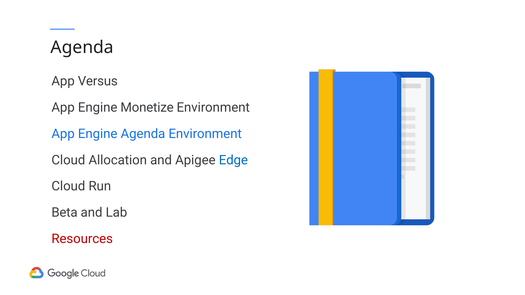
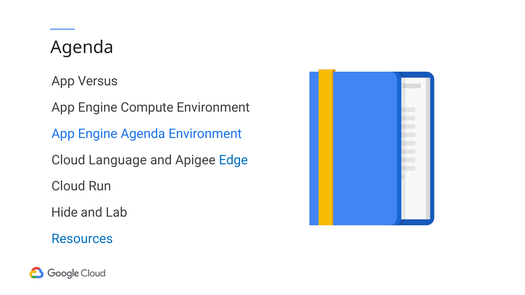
Monetize: Monetize -> Compute (147, 108)
Allocation: Allocation -> Language (118, 160)
Beta: Beta -> Hide (64, 213)
Resources colour: red -> blue (82, 239)
